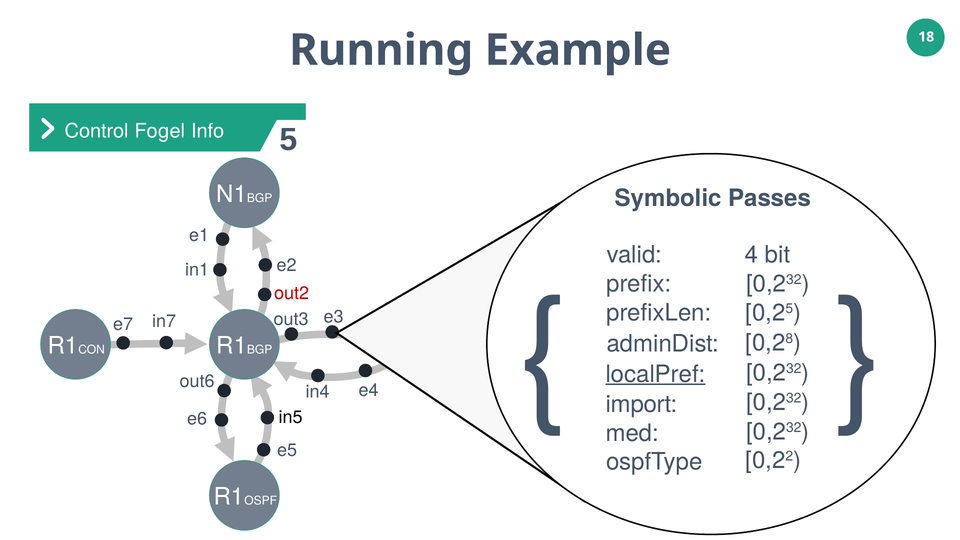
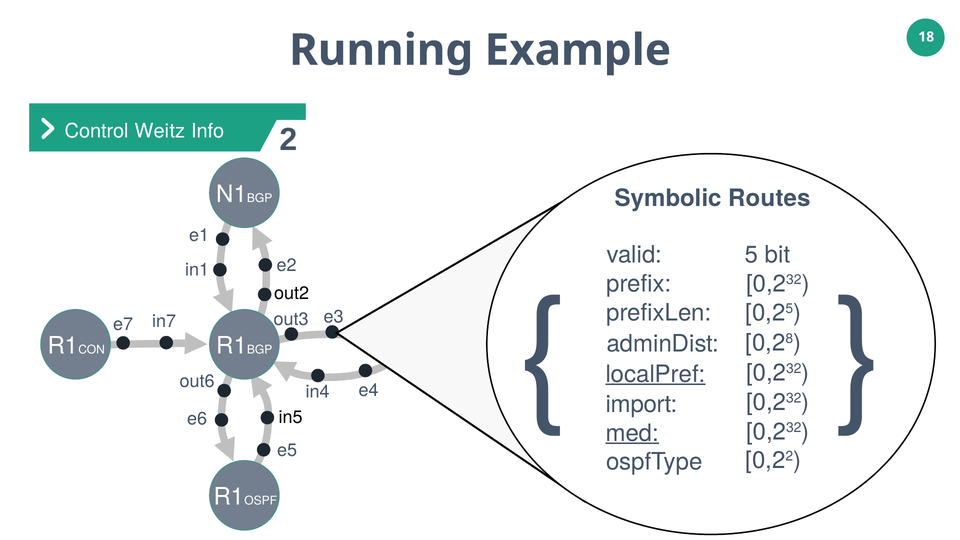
Fogel: Fogel -> Weitz (160, 131)
5: 5 -> 2 (288, 140)
Passes: Passes -> Routes (769, 198)
4: 4 -> 5 (752, 255)
out2 colour: red -> black (292, 293)
med underline: none -> present (632, 433)
